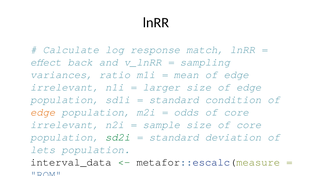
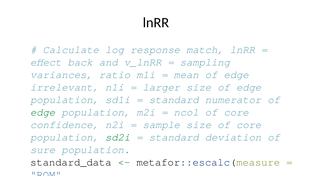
condition: condition -> numerator (233, 99)
edge colour: orange -> green (43, 112)
odds: odds -> ncol (186, 112)
irrelevant: irrelevant -> confidence (65, 124)
lets: lets -> sure (43, 149)
interval_data: interval_data -> standard_data (71, 162)
